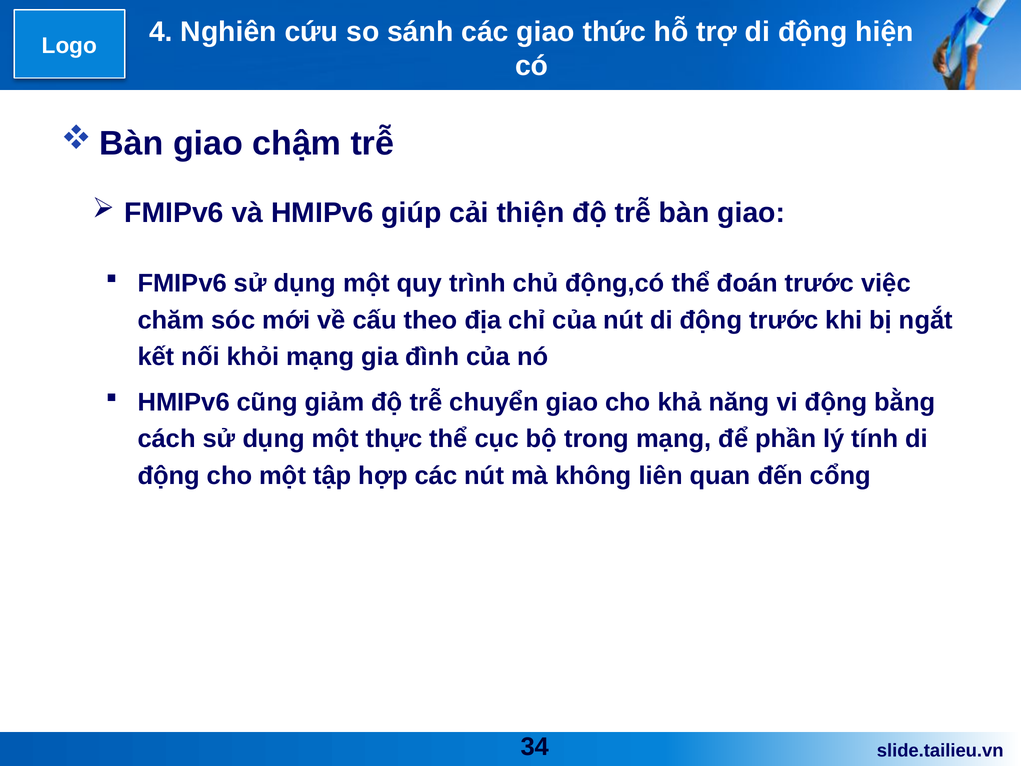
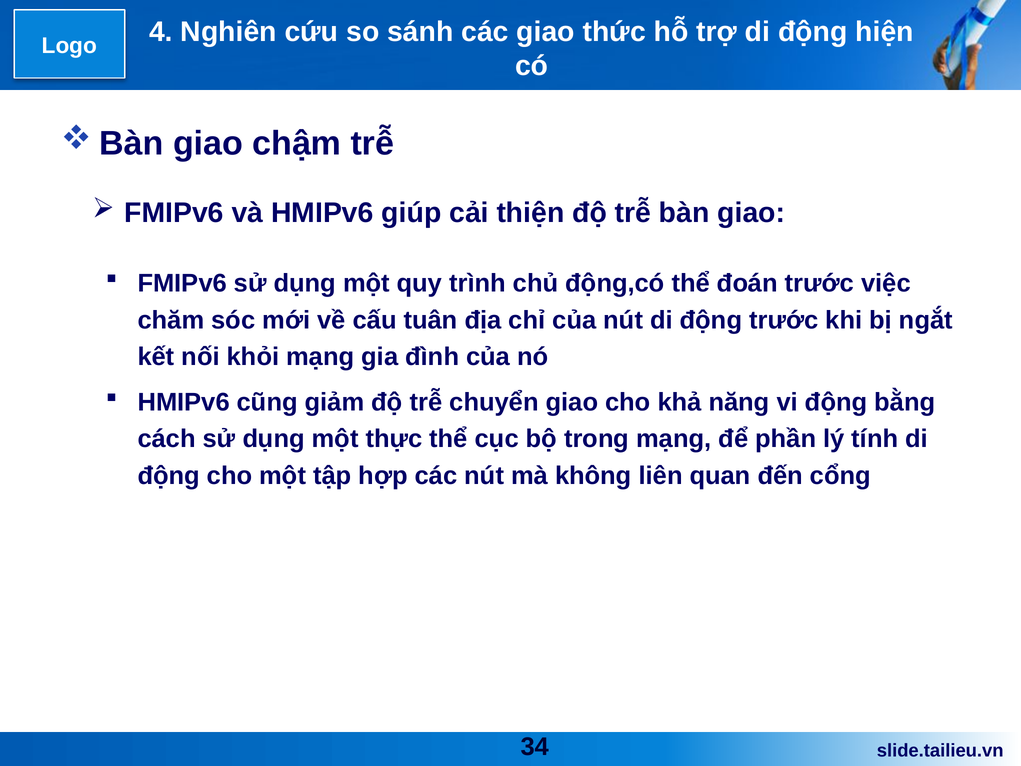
theo: theo -> tuân (431, 320)
